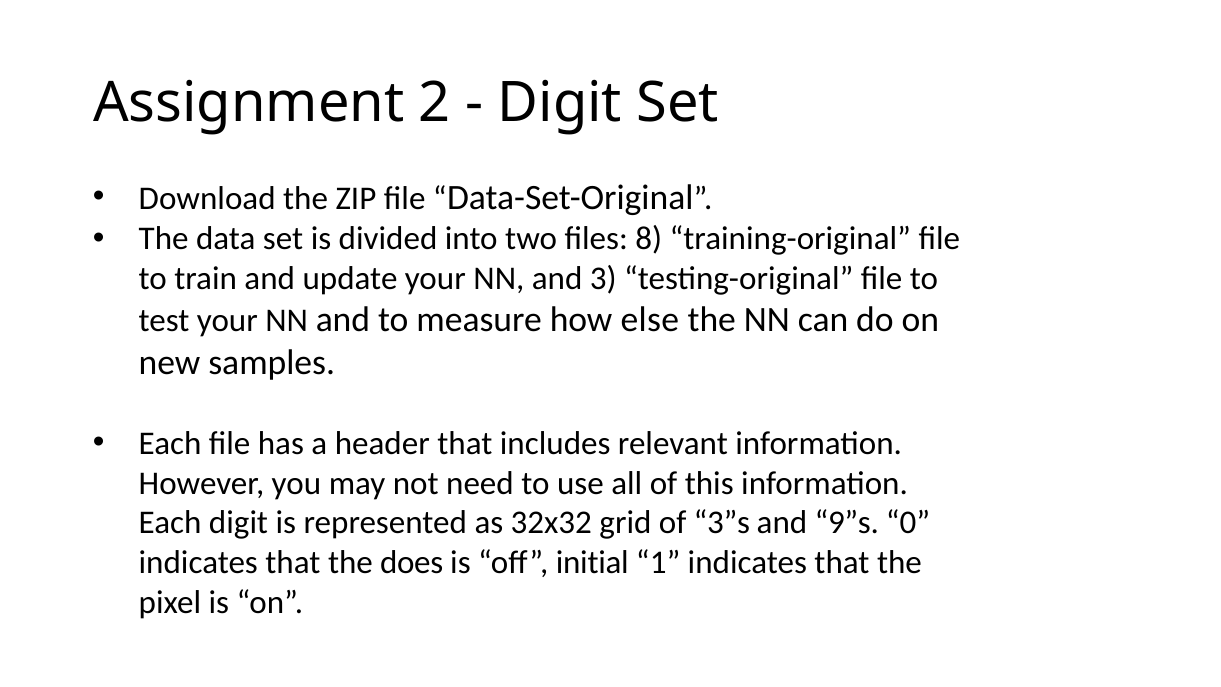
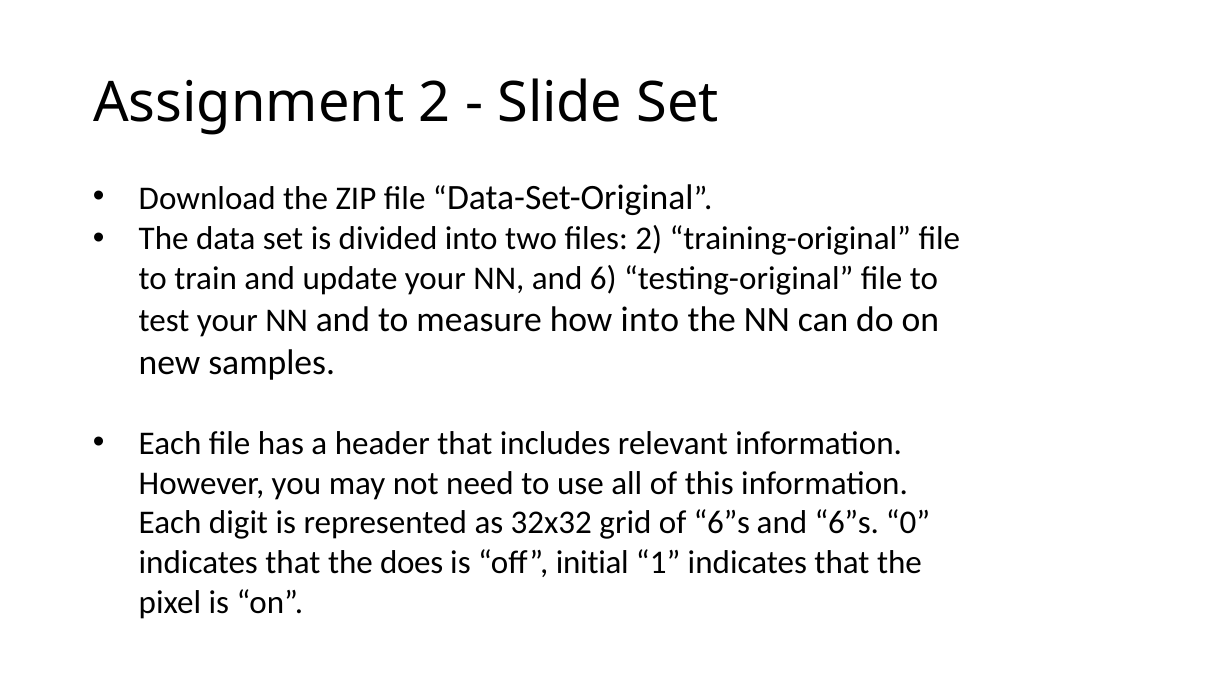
Digit: Digit -> Slide (560, 103)
files 8: 8 -> 2 (649, 239)
3: 3 -> 6 (603, 279)
how else: else -> into (650, 320)
of 3”s: 3”s -> 6”s (722, 523)
and 9”s: 9”s -> 6”s (847, 523)
